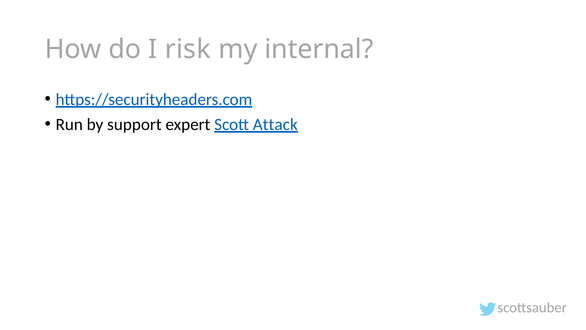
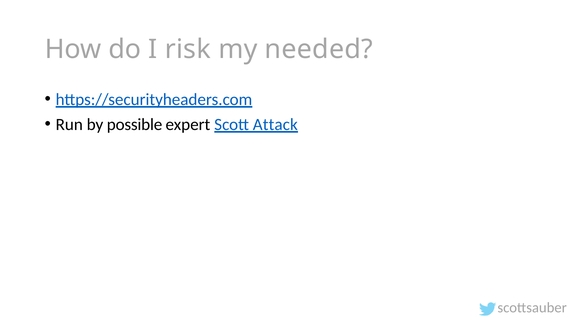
internal: internal -> needed (319, 49)
support: support -> possible (135, 124)
